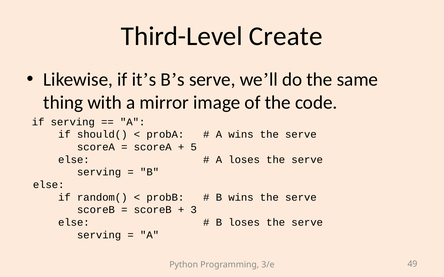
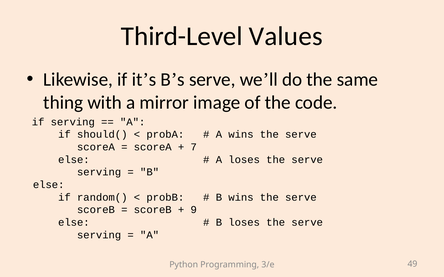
Create: Create -> Values (286, 36)
5: 5 -> 7 (194, 147)
3: 3 -> 9 (194, 210)
